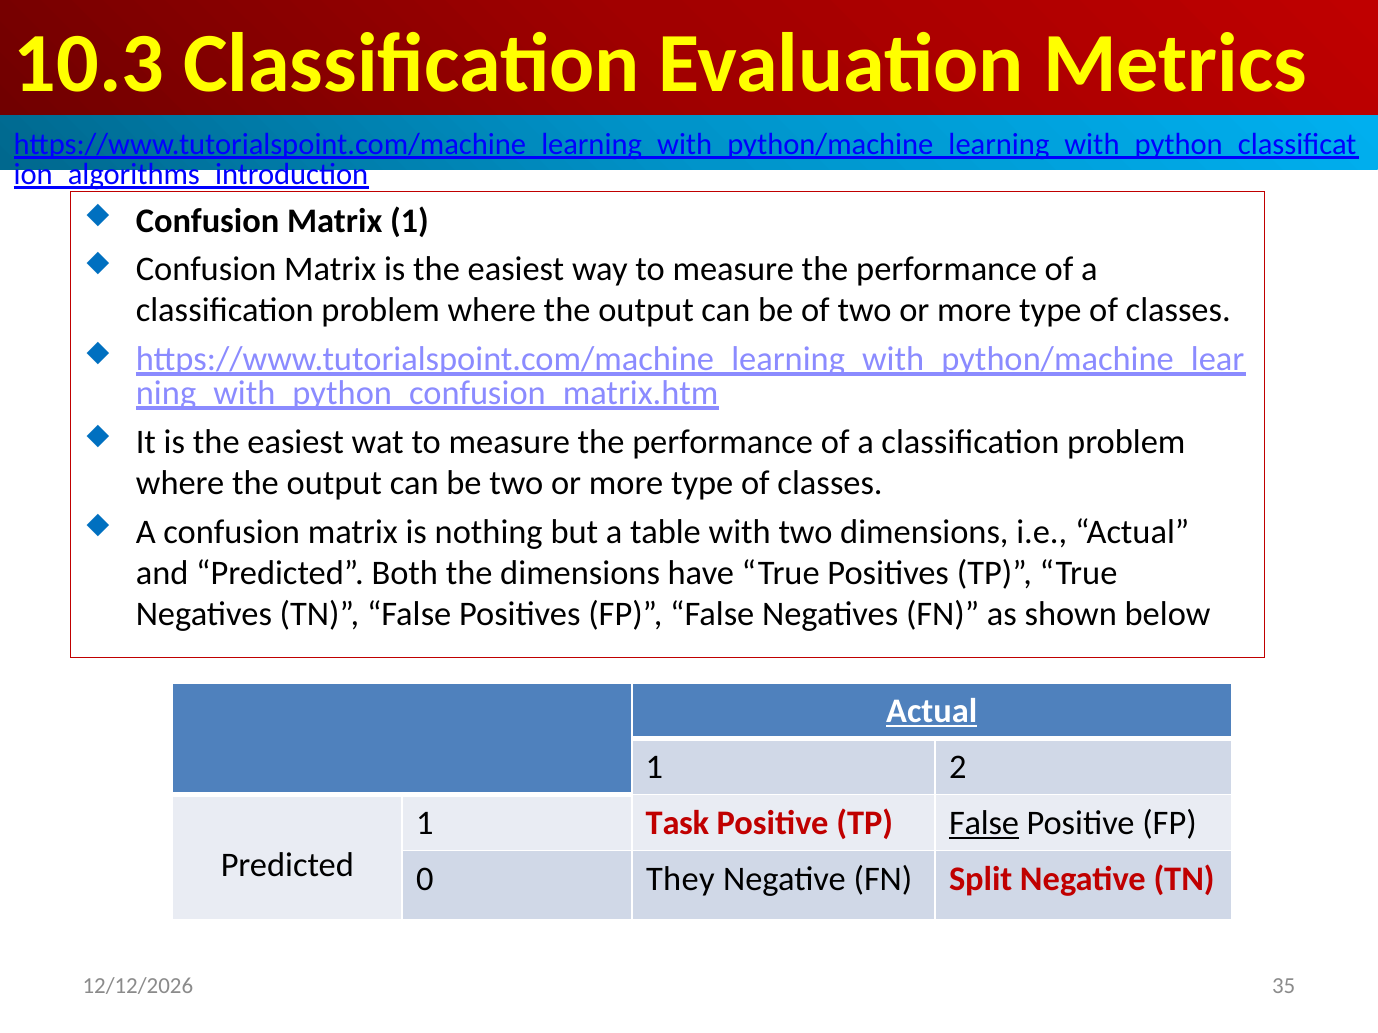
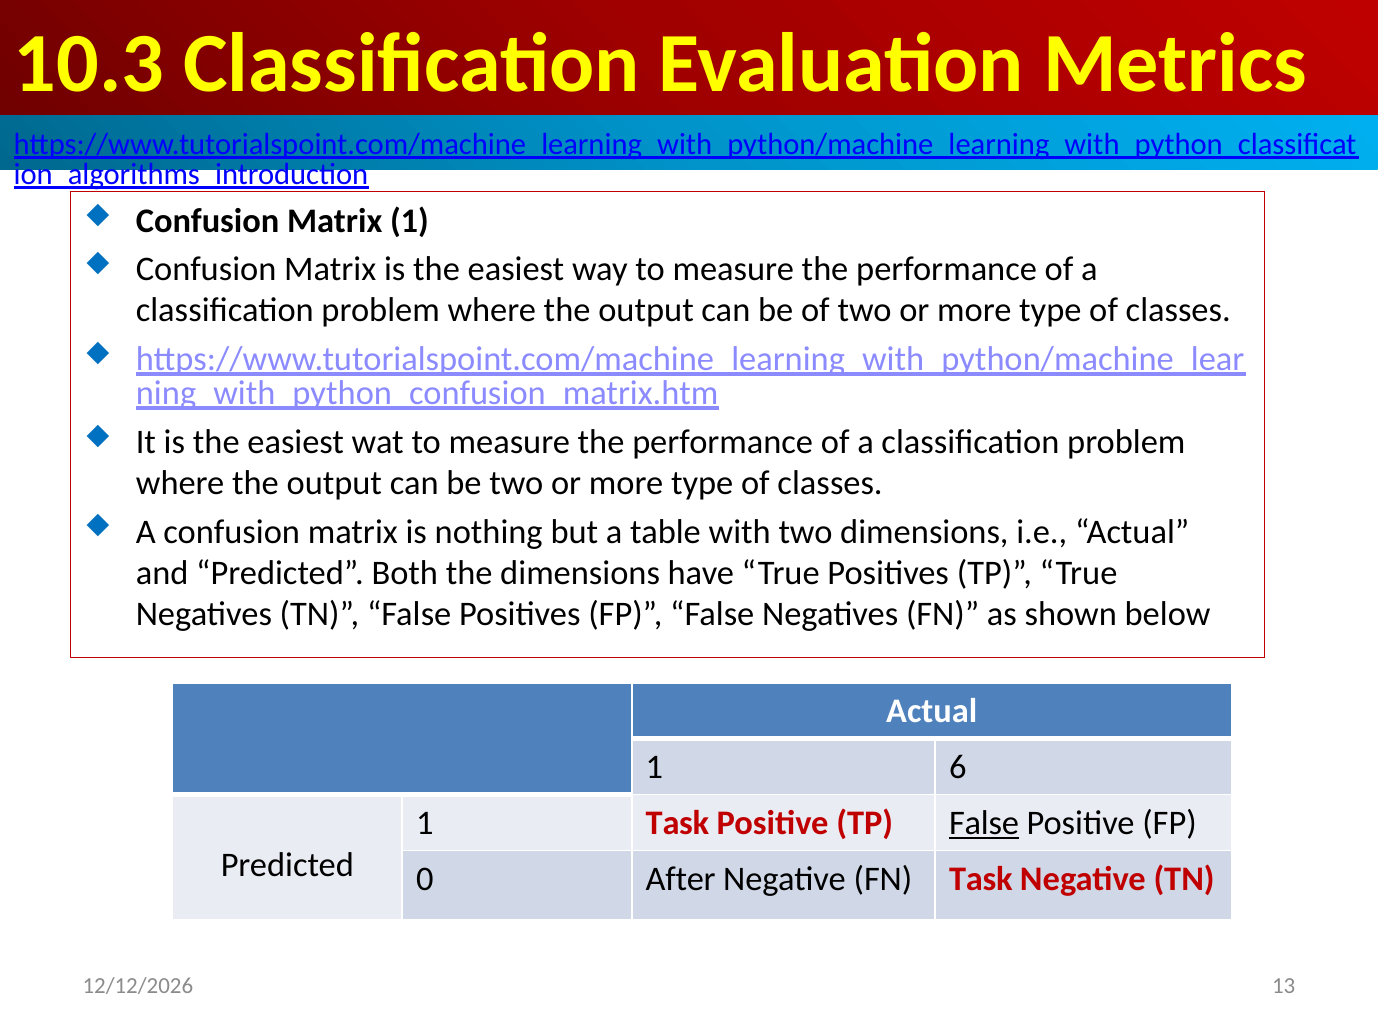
Actual underline: present -> none (932, 711)
2: 2 -> 6 (958, 767)
They: They -> After (681, 879)
FN Split: Split -> Task (981, 879)
35: 35 -> 13 (1284, 987)
